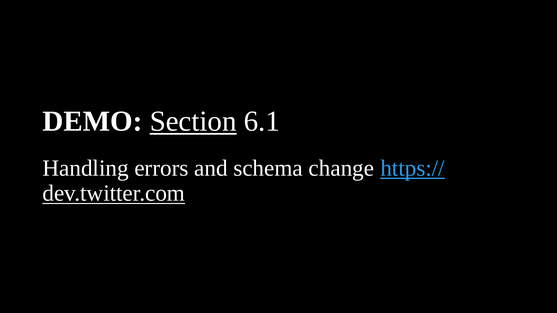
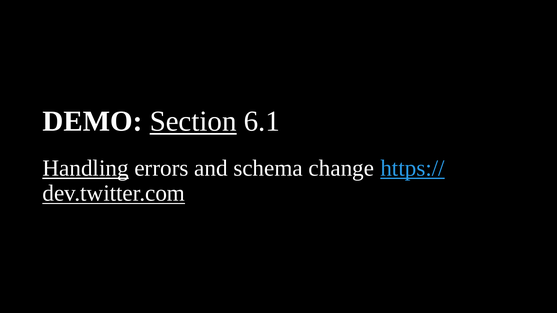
Handling underline: none -> present (86, 168)
